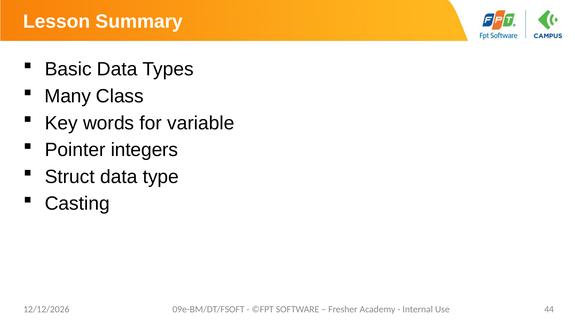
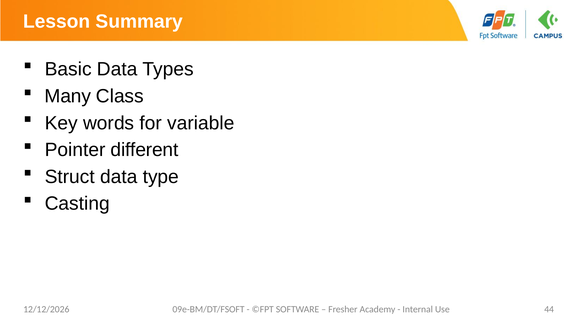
integers: integers -> different (144, 150)
